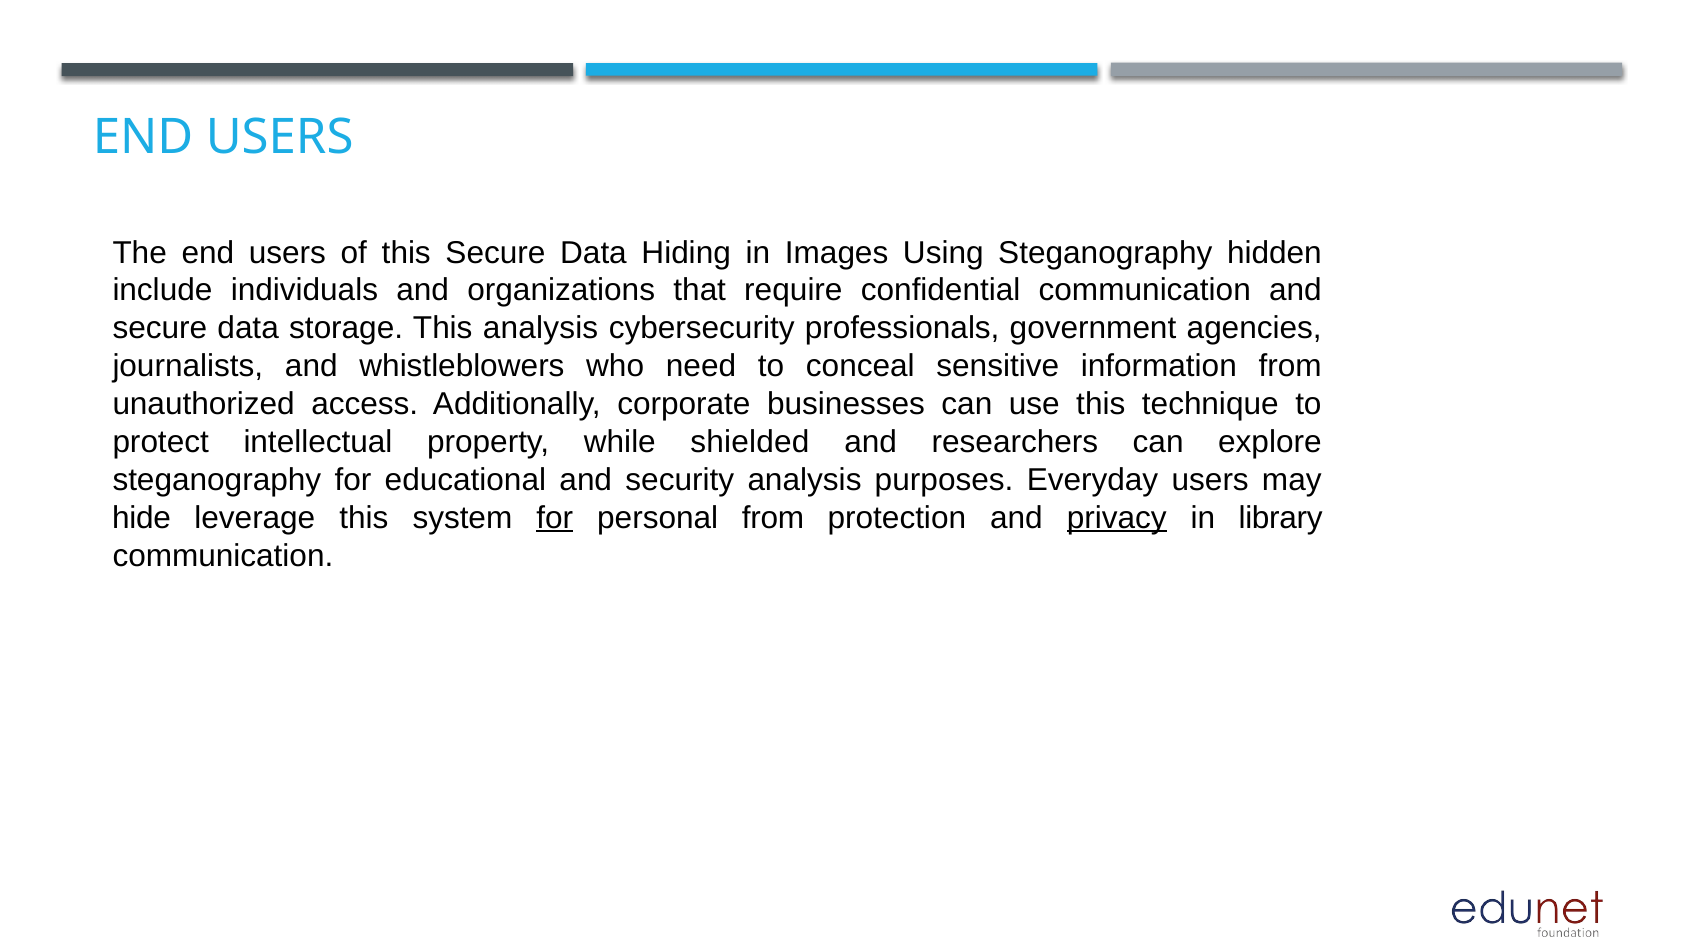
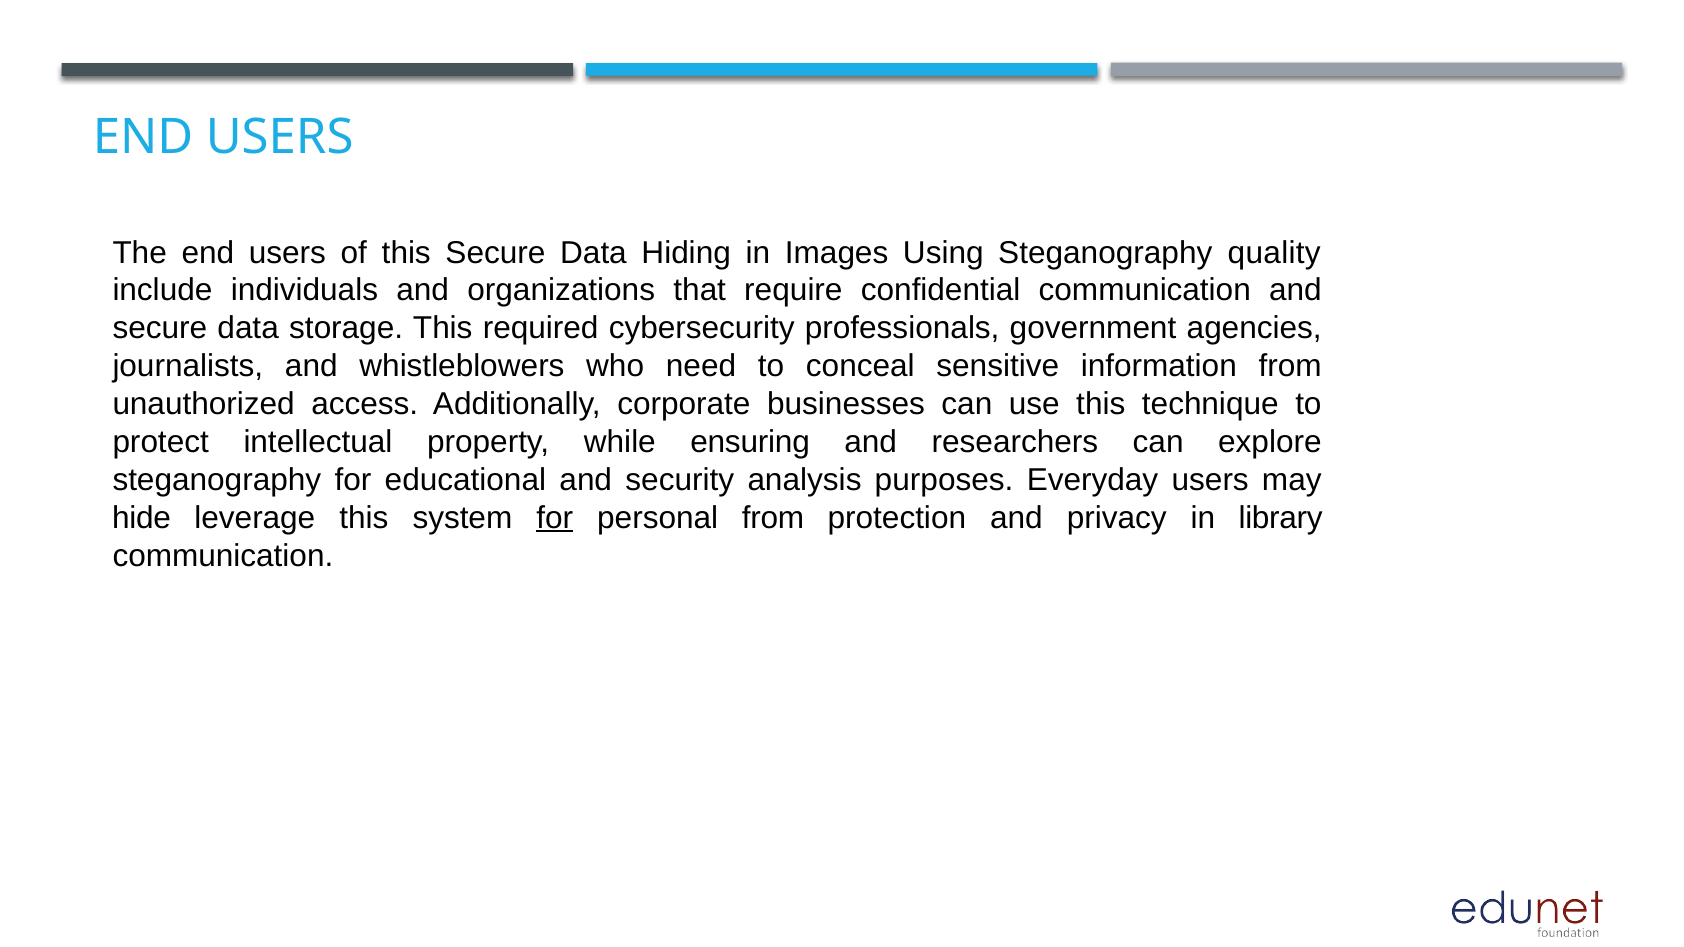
hidden: hidden -> quality (1274, 253)
This analysis: analysis -> required (541, 328)
shielded: shielded -> ensuring (750, 442)
privacy underline: present -> none (1117, 518)
